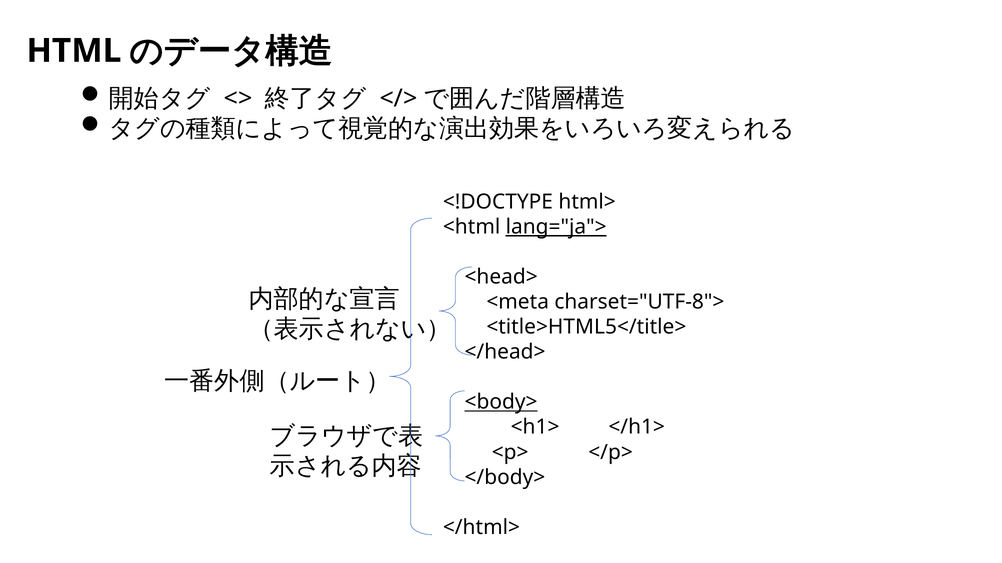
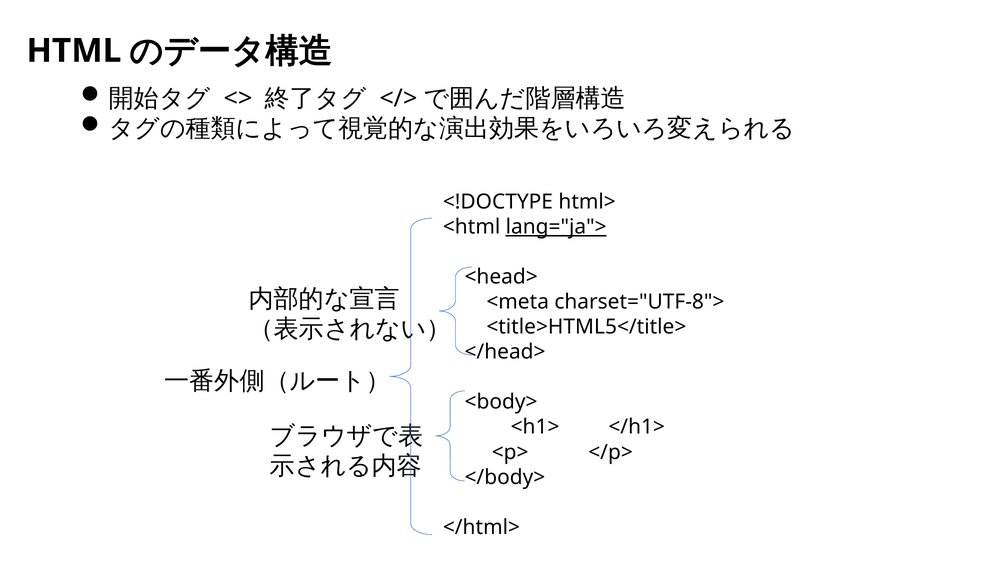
<body> underline: present -> none (501, 403)
